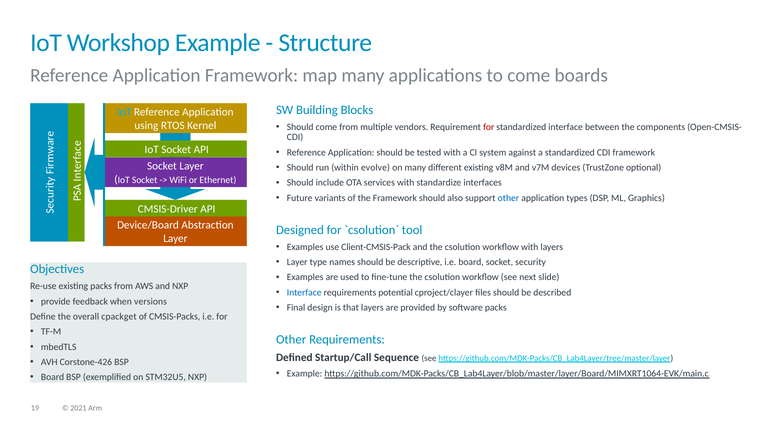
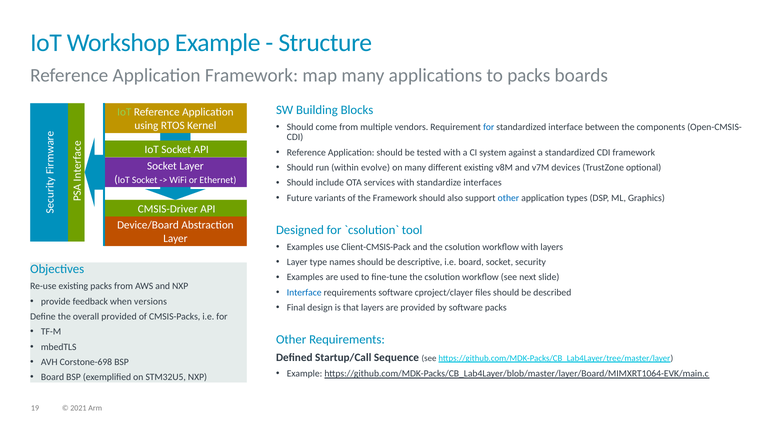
to come: come -> packs (529, 75)
IoT colour: light blue -> light green (124, 112)
for colour: red -> blue (489, 127)
requirements potential: potential -> software (396, 292)
overall cpackget: cpackget -> provided (119, 317)
Corstone-426: Corstone-426 -> Corstone-698 (86, 362)
